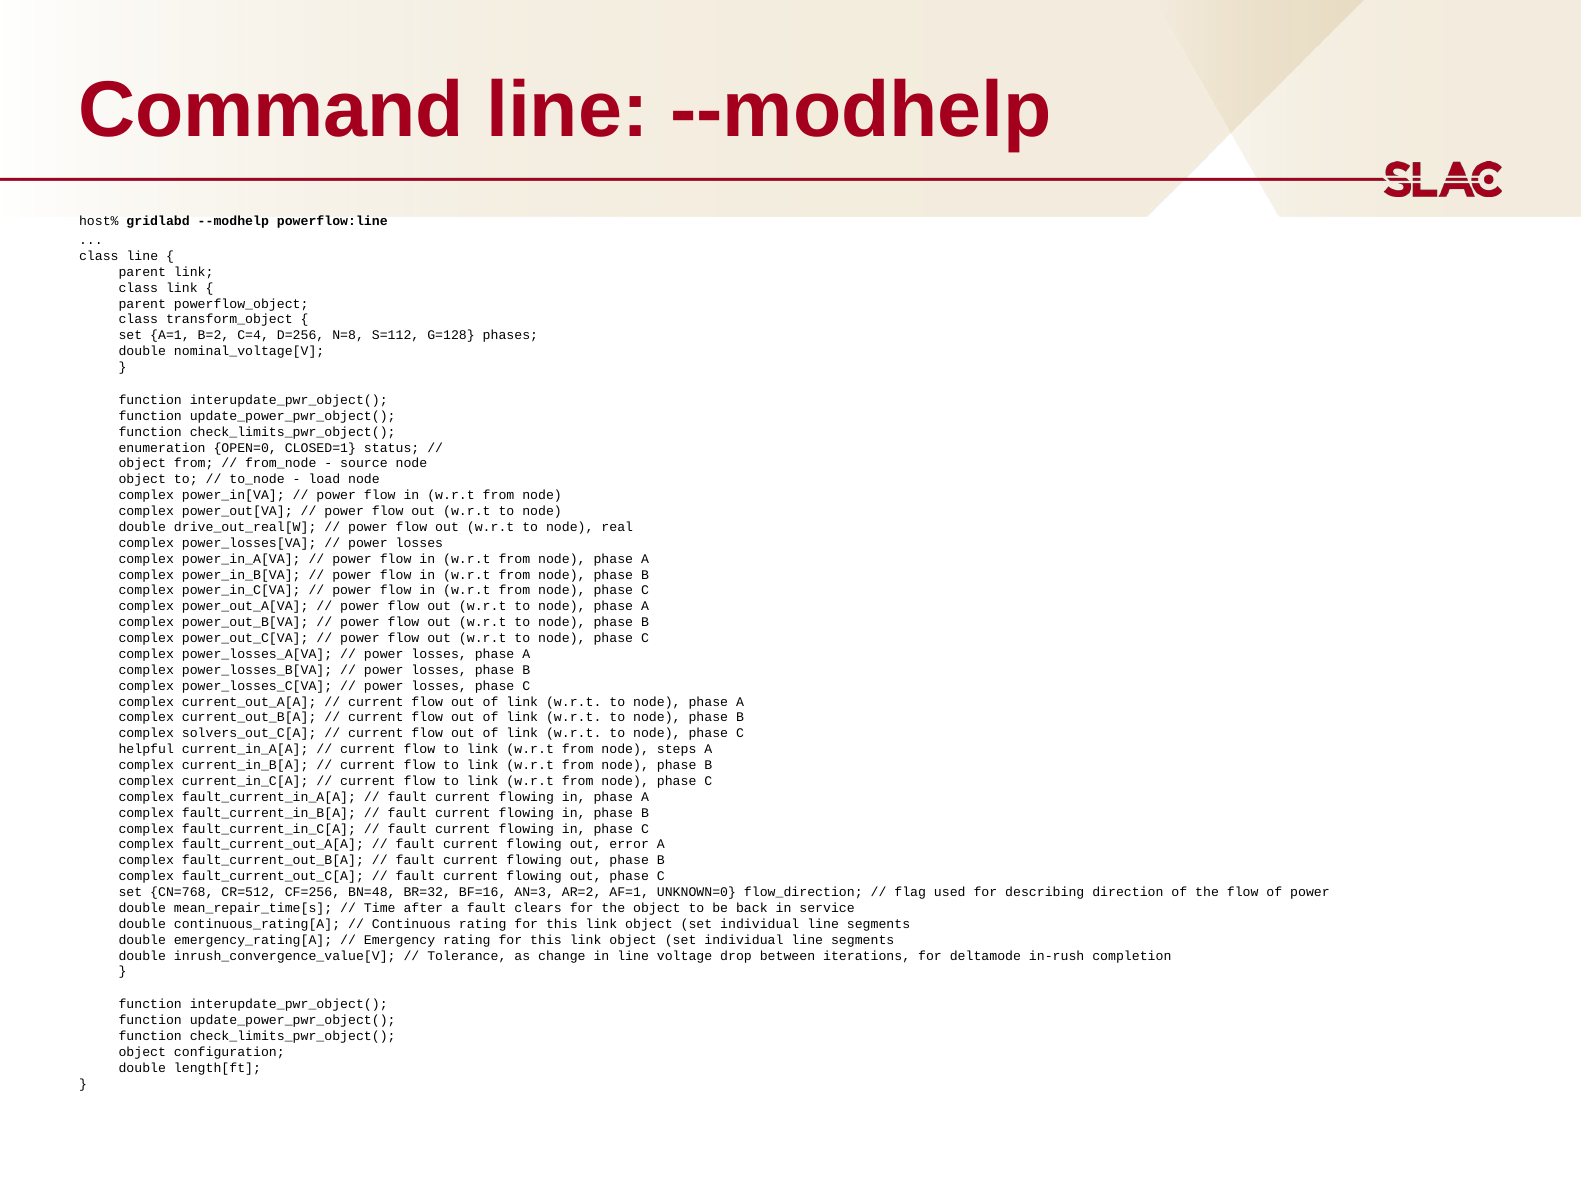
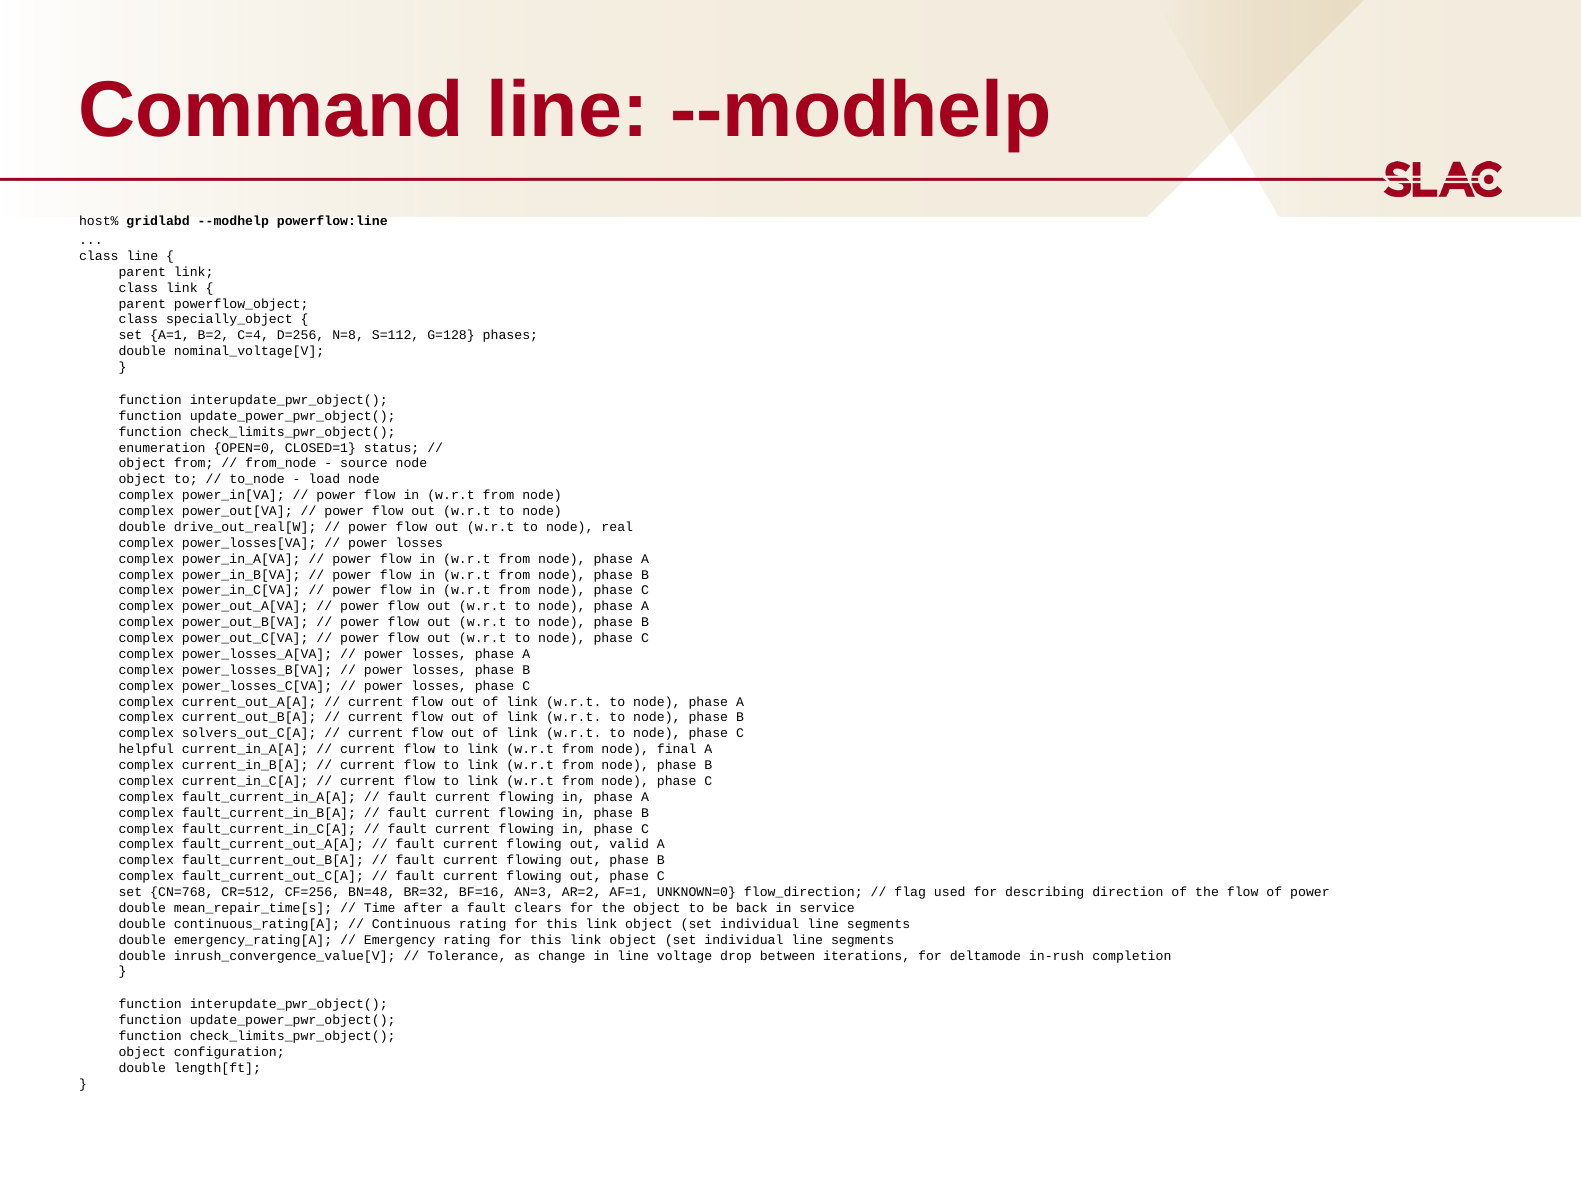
transform_object: transform_object -> specially_object (229, 320)
steps: steps -> final (677, 749)
error: error -> valid (629, 844)
